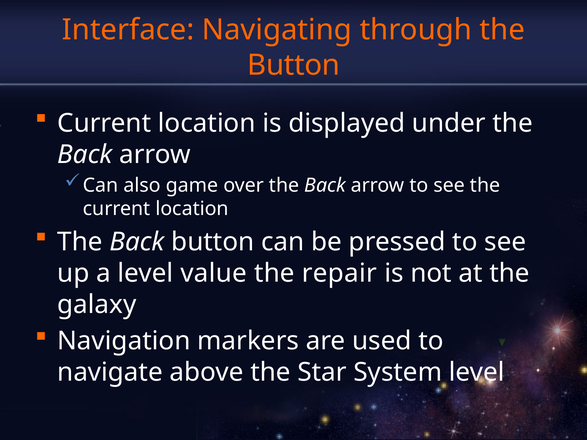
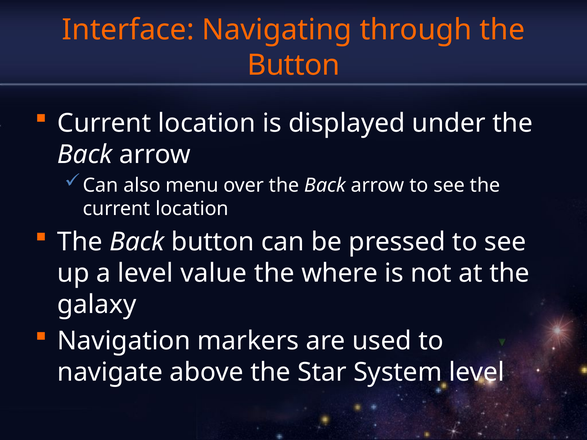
game: game -> menu (192, 185)
repair: repair -> where (340, 273)
